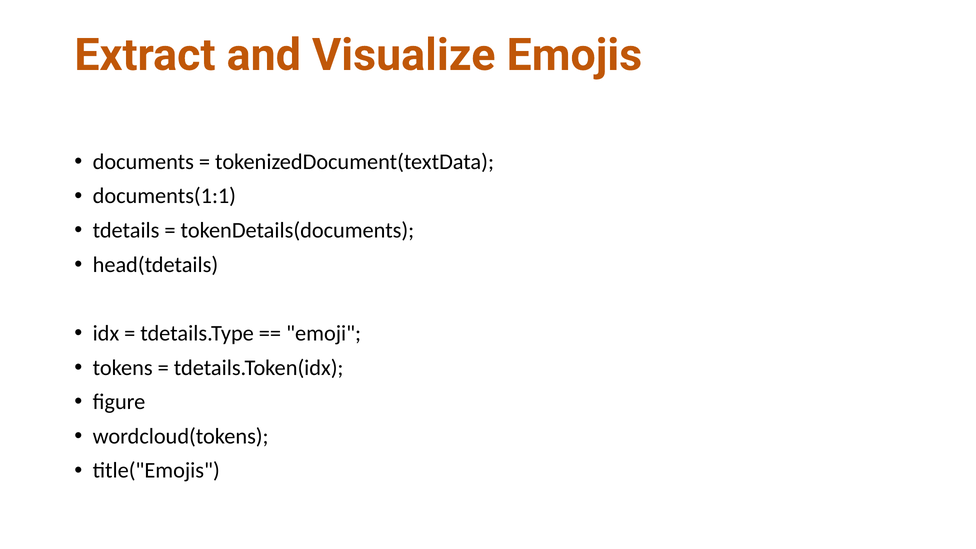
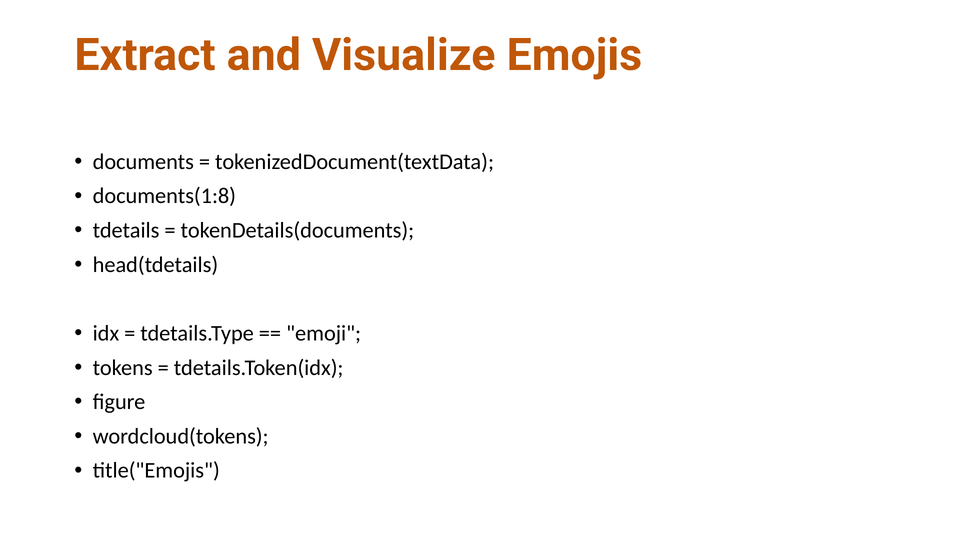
documents(1:1: documents(1:1 -> documents(1:8 (164, 196)
